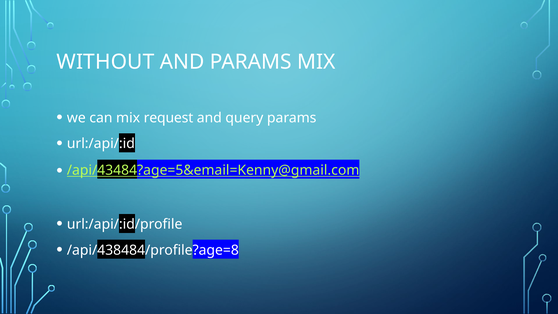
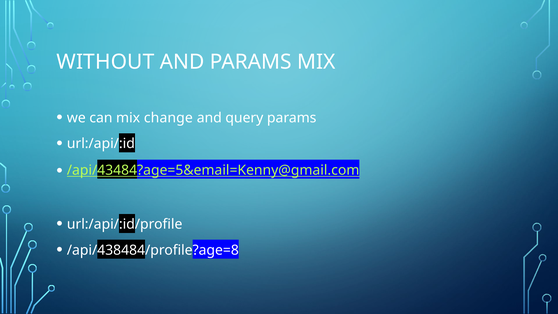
request: request -> change (168, 118)
